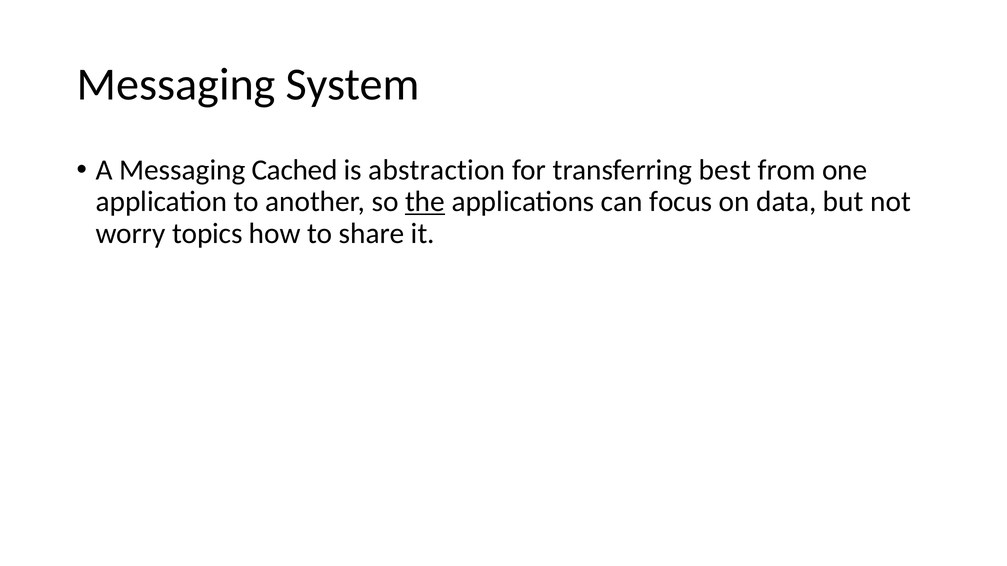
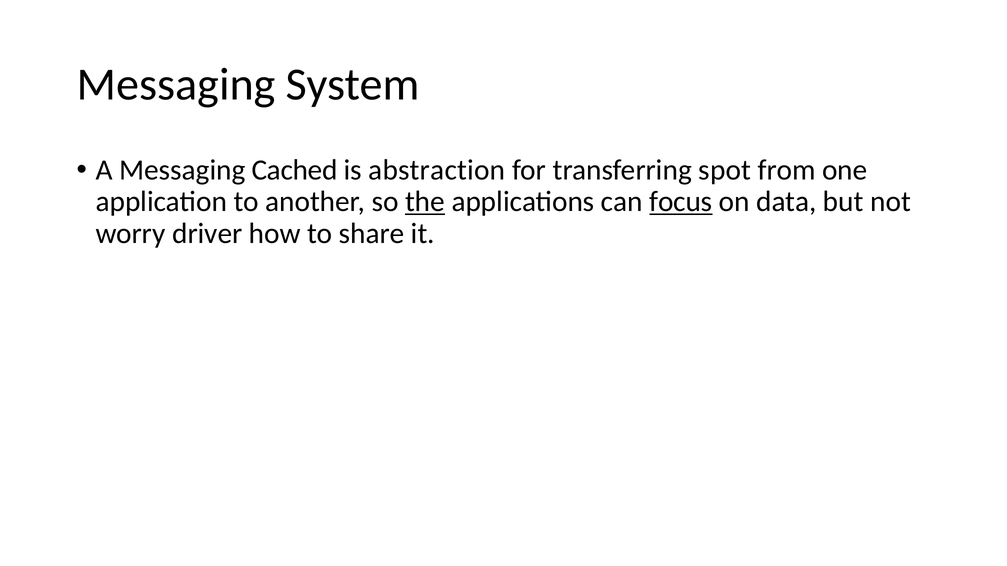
best: best -> spot (725, 170)
focus underline: none -> present (681, 202)
topics: topics -> driver (207, 234)
